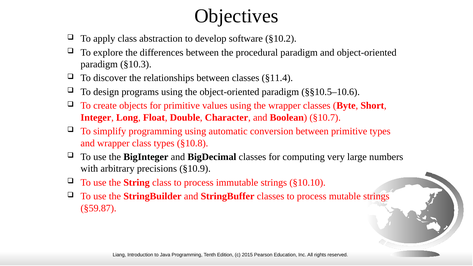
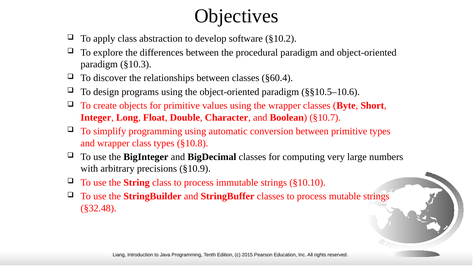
§11.4: §11.4 -> §60.4 (277, 78)
§59.87: §59.87 -> §32.48 (98, 208)
